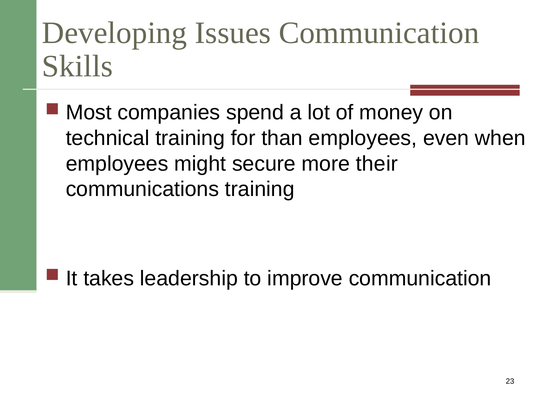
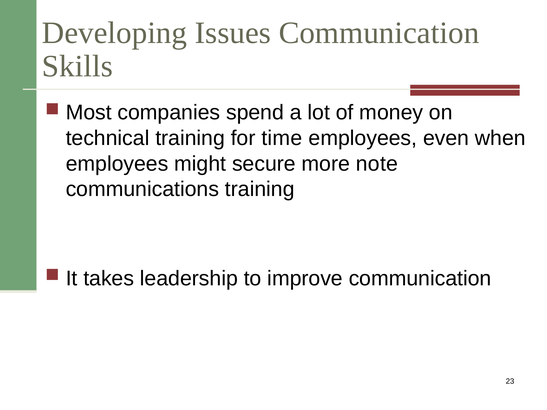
than: than -> time (282, 138)
their: their -> note (377, 164)
